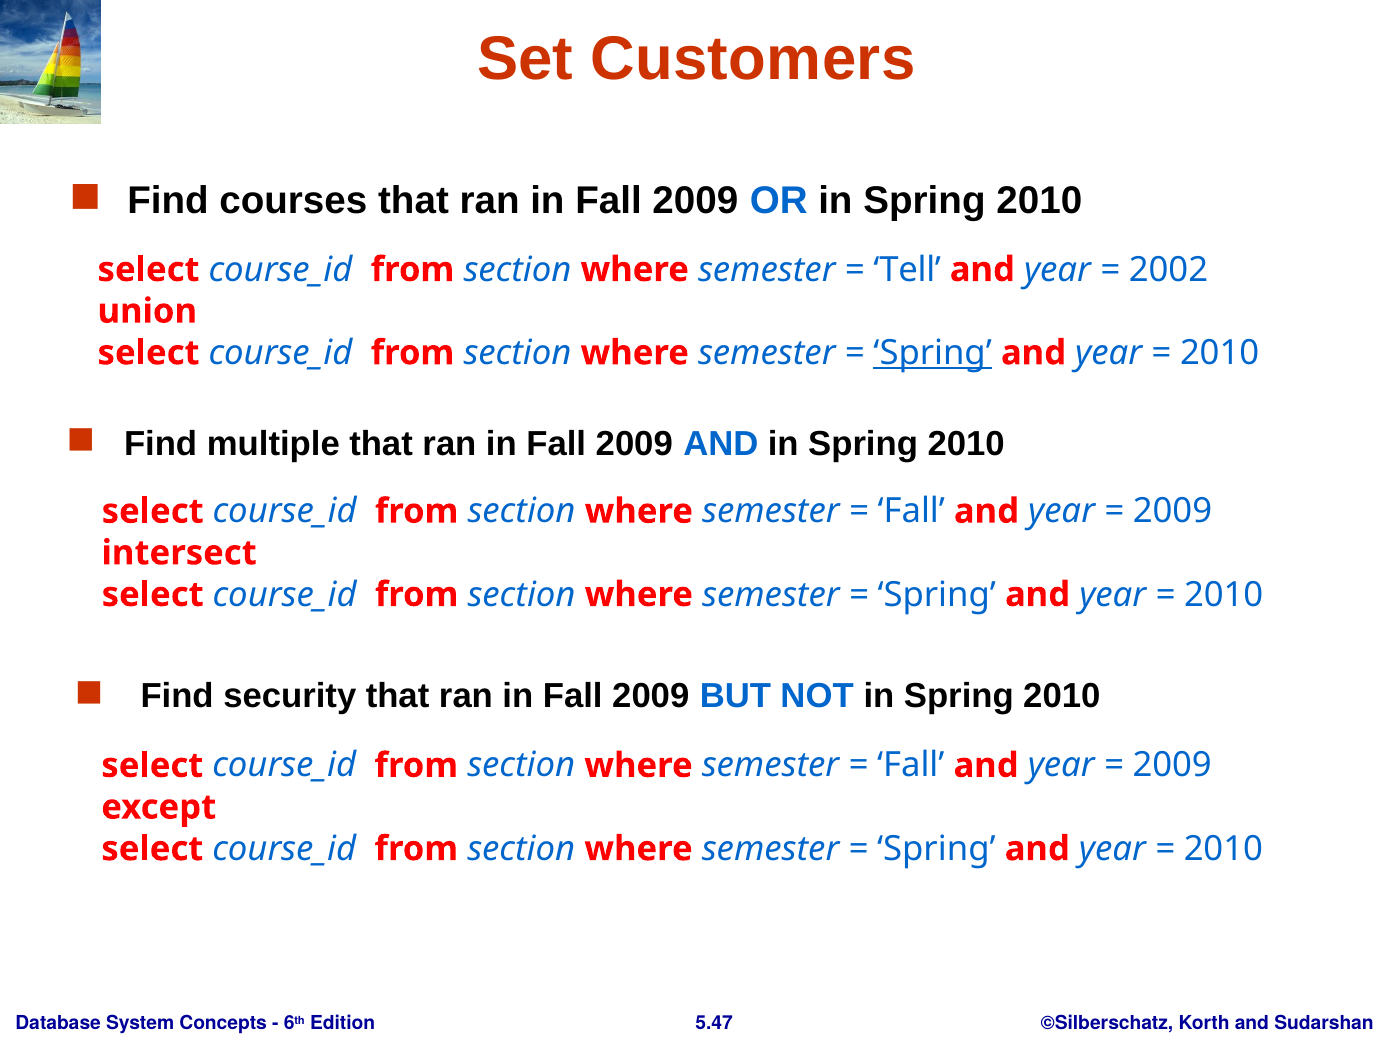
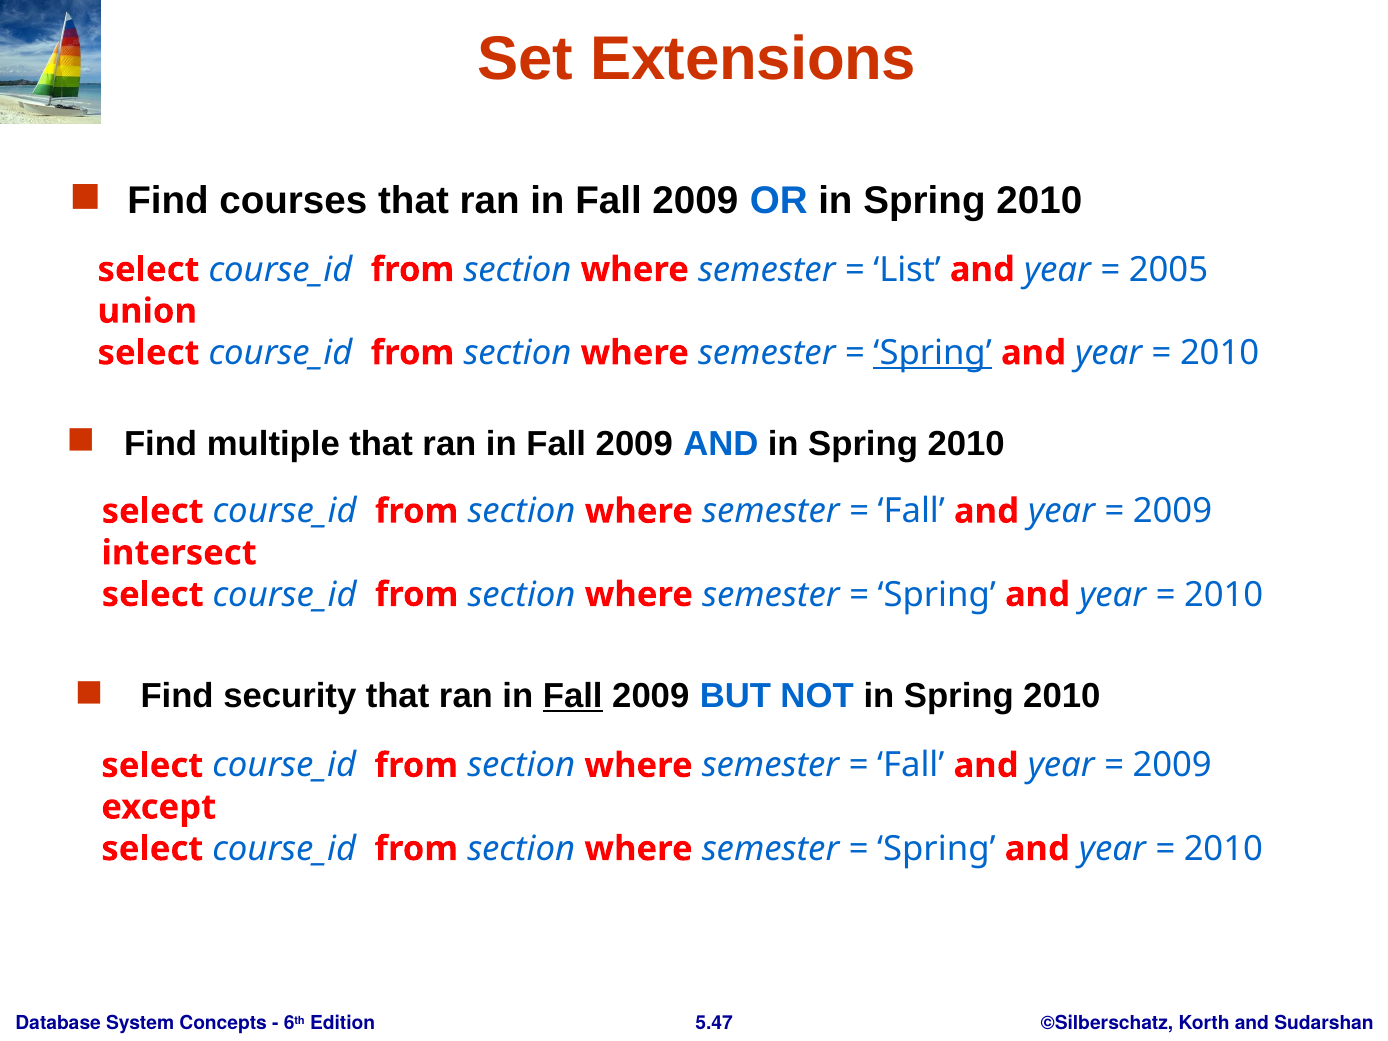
Customers: Customers -> Extensions (753, 59)
Tell: Tell -> List (907, 270)
2002: 2002 -> 2005 (1169, 270)
Fall underline: none -> present (573, 696)
